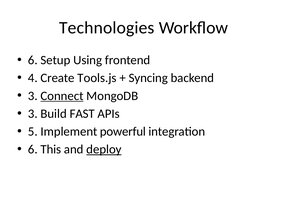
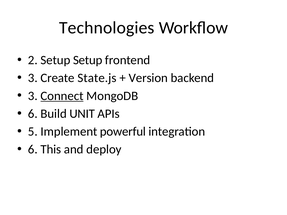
6: 6 -> 2 (33, 60)
Setup Using: Using -> Setup (88, 60)
4: 4 -> 3 (33, 78)
Tools.js: Tools.js -> State.js (97, 78)
Syncing: Syncing -> Version (148, 78)
3: 3 -> 6 (33, 114)
FAST: FAST -> UNIT (82, 114)
deploy underline: present -> none (104, 150)
